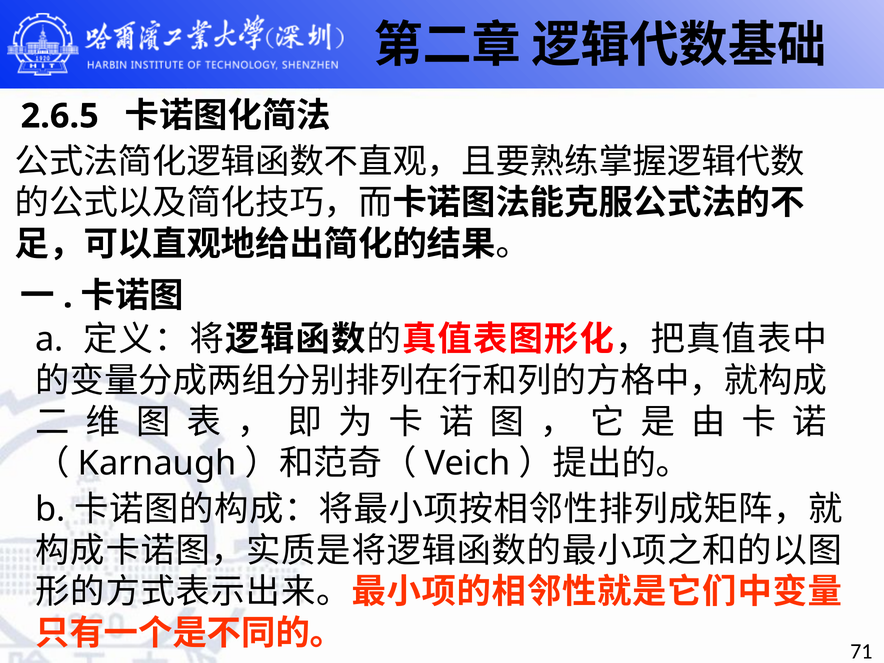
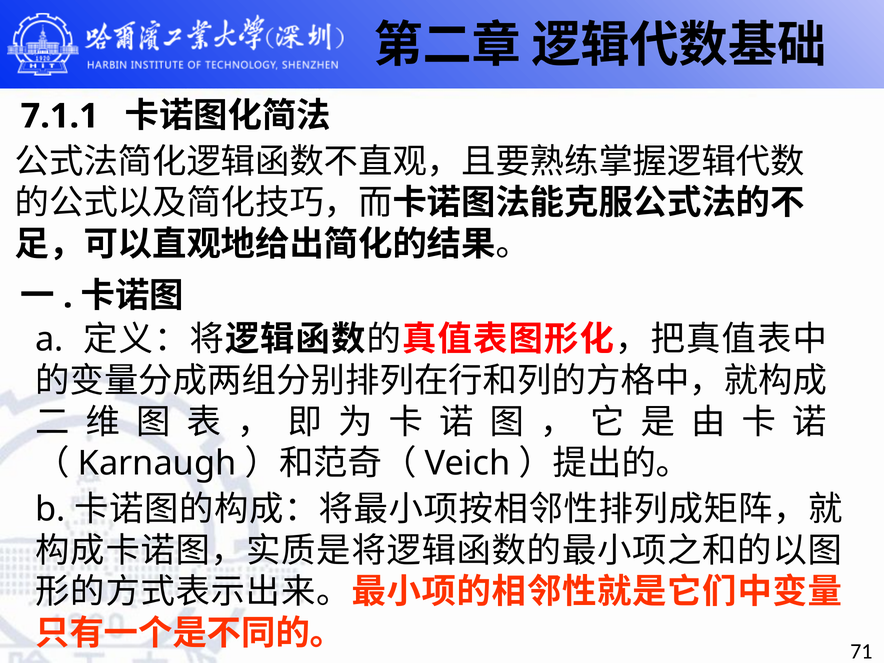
2.6.5: 2.6.5 -> 7.1.1 (60, 116)
